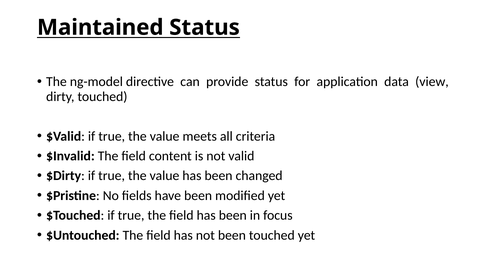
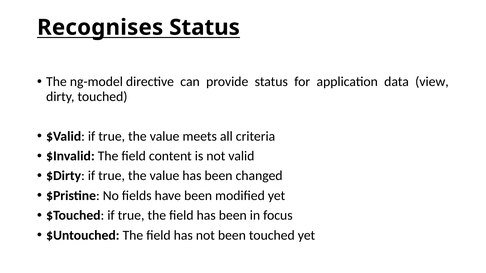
Maintained: Maintained -> Recognises (100, 27)
